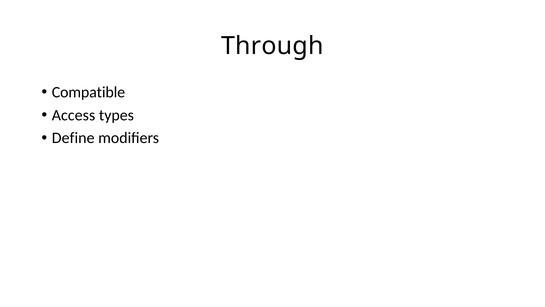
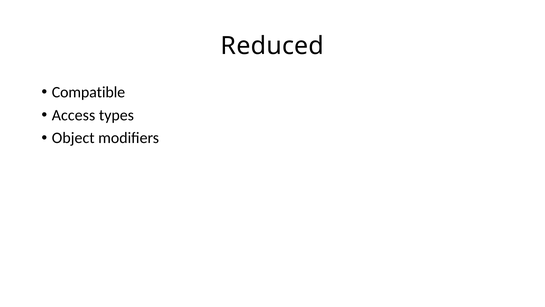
Through: Through -> Reduced (272, 46)
Define: Define -> Object (73, 138)
